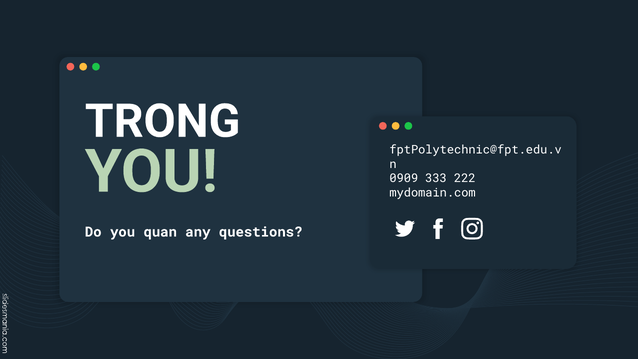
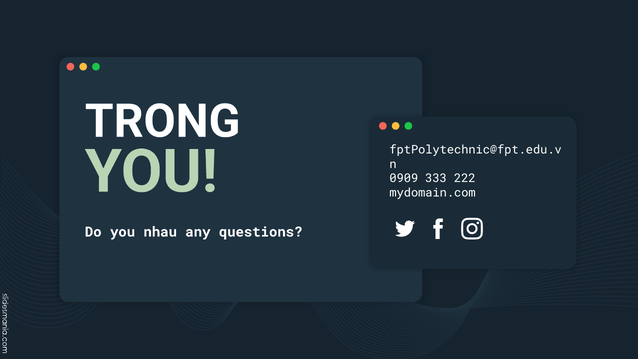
quan: quan -> nhau (160, 232)
